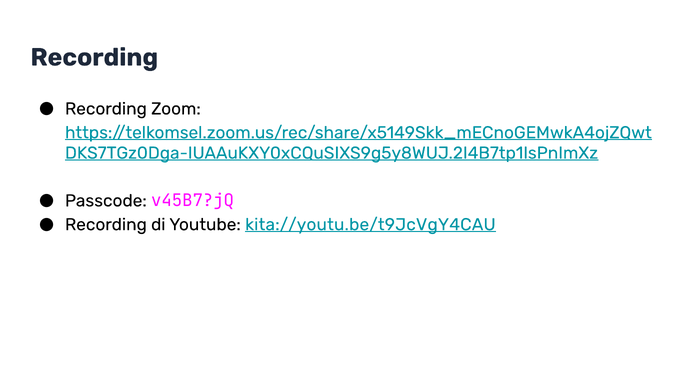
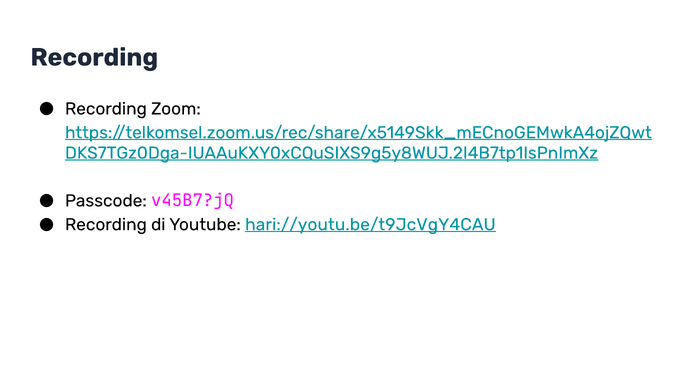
kita://youtu.be/t9JcVgY4CAU: kita://youtu.be/t9JcVgY4CAU -> hari://youtu.be/t9JcVgY4CAU (370, 224)
